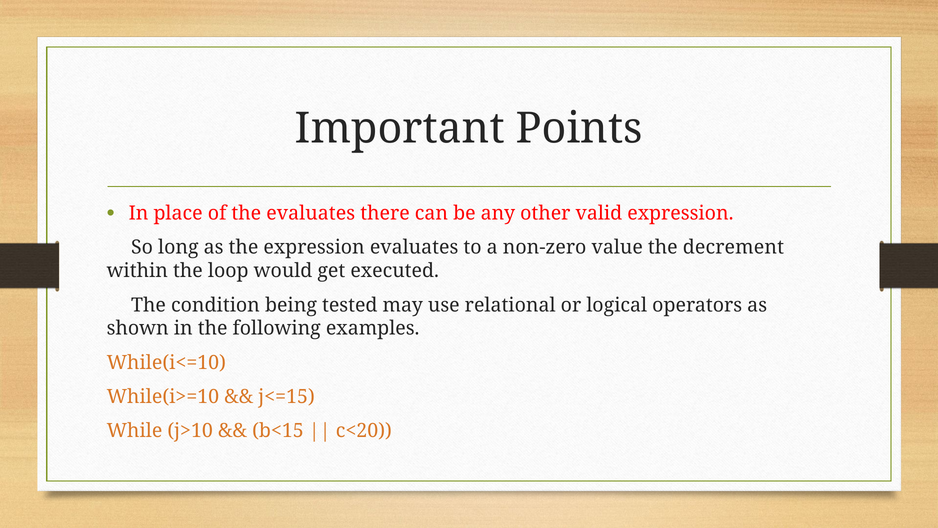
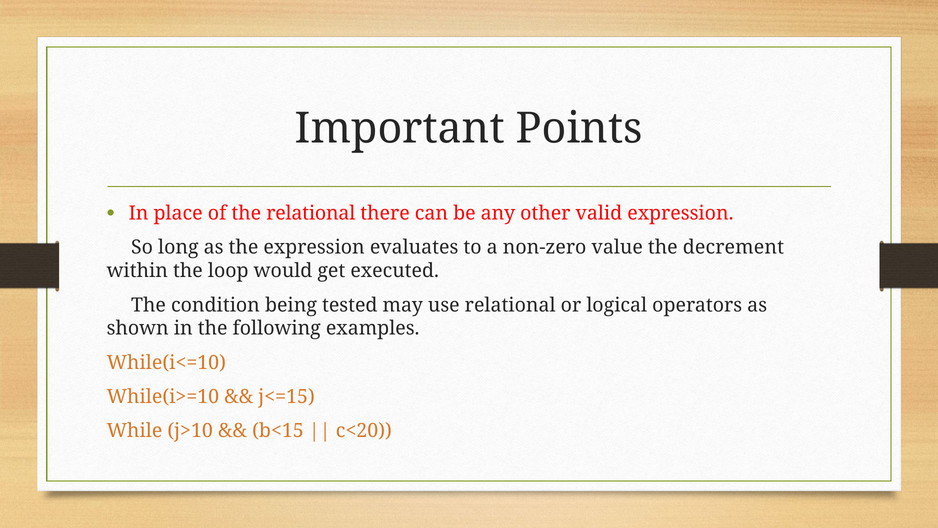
the evaluates: evaluates -> relational (311, 213)
